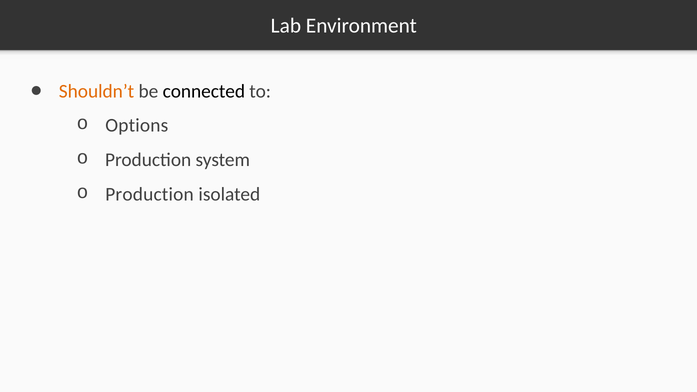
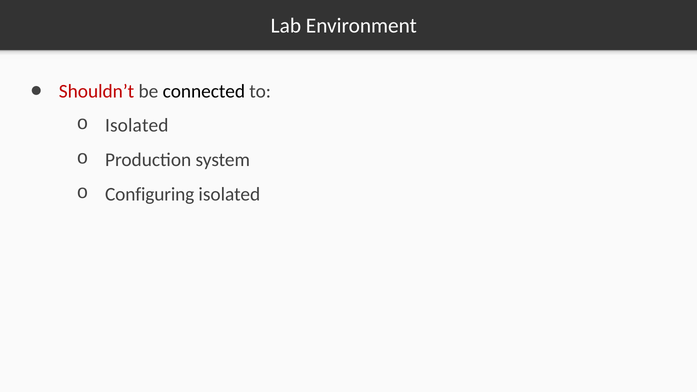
Shouldn’t colour: orange -> red (96, 91)
Options: Options -> Isolated (137, 126)
Production: Production -> Configuring (150, 194)
